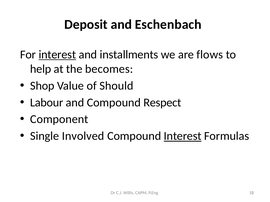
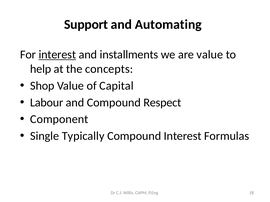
Deposit: Deposit -> Support (86, 25)
Eschenbach: Eschenbach -> Automating (168, 25)
are flows: flows -> value (210, 55)
becomes: becomes -> concepts (109, 69)
Should: Should -> Capital (116, 86)
Involved: Involved -> Typically (83, 136)
Interest underline: present -> none (183, 136)
